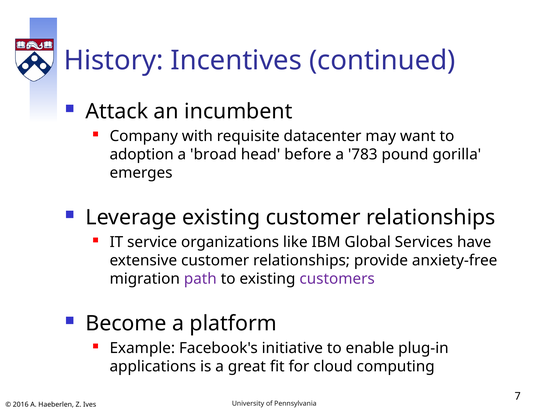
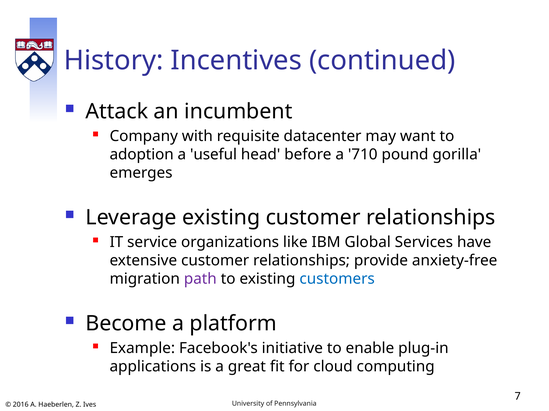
broad: broad -> useful (214, 155)
783: 783 -> 710 (363, 155)
customers colour: purple -> blue (337, 279)
